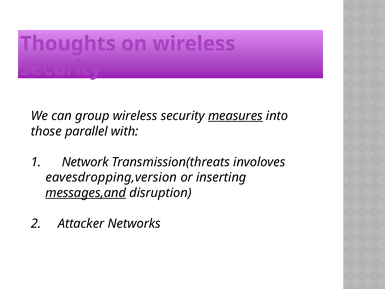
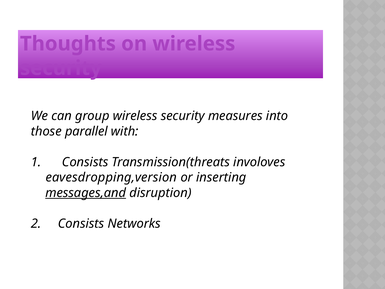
measures underline: present -> none (235, 116)
Network: Network -> Consists (85, 162)
2 Attacker: Attacker -> Consists (81, 224)
